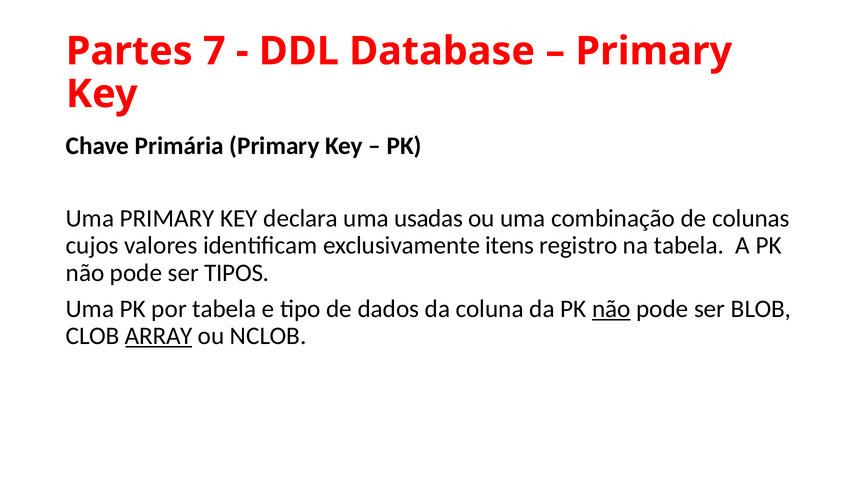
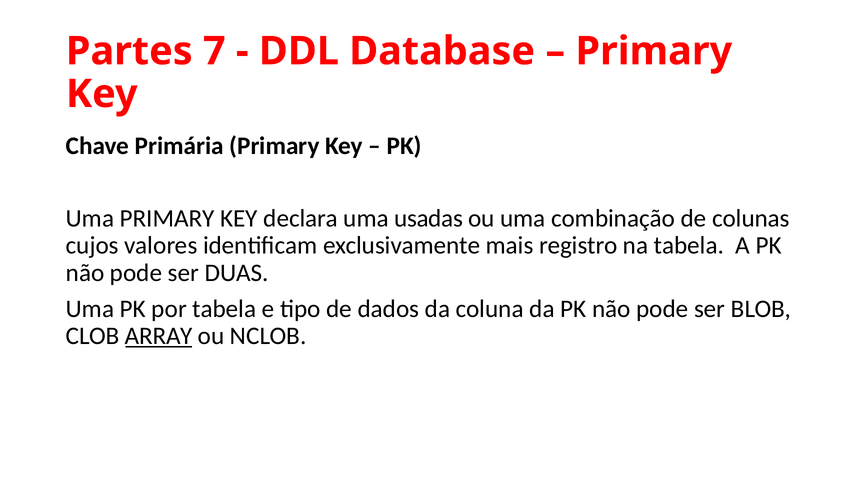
itens: itens -> mais (510, 246)
TIPOS: TIPOS -> DUAS (237, 273)
não underline: present -> none (611, 309)
